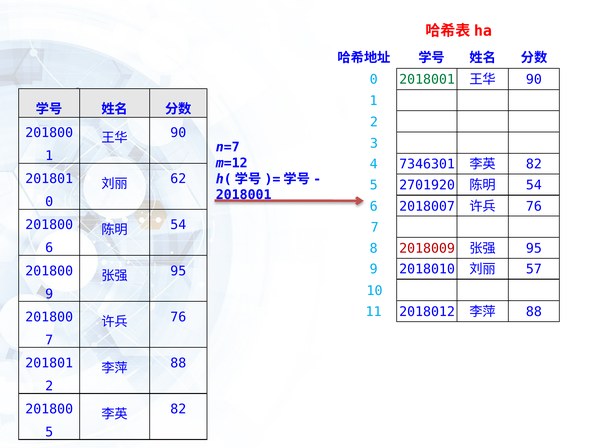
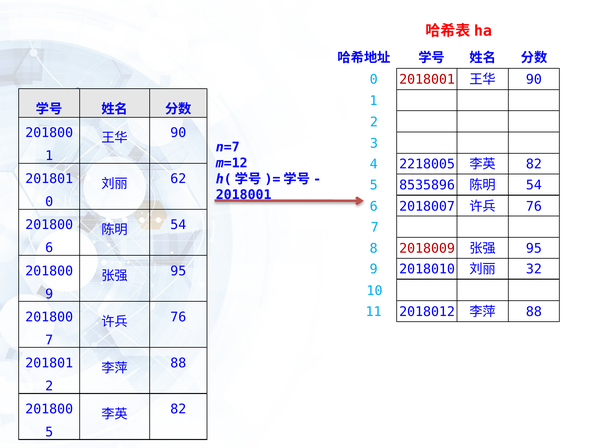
2018001 colour: green -> red (427, 80)
7346301: 7346301 -> 2218005 (427, 164)
2701920: 2701920 -> 8535896 (427, 185)
57: 57 -> 32 (534, 269)
